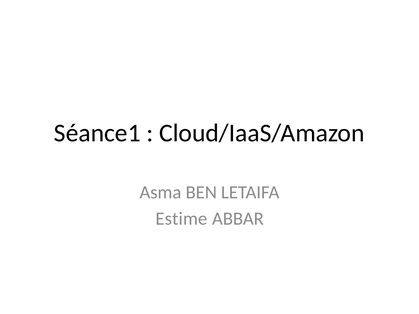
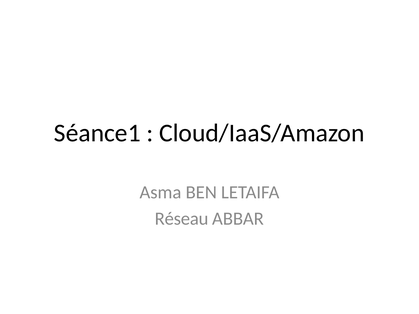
Estime: Estime -> Réseau (182, 219)
